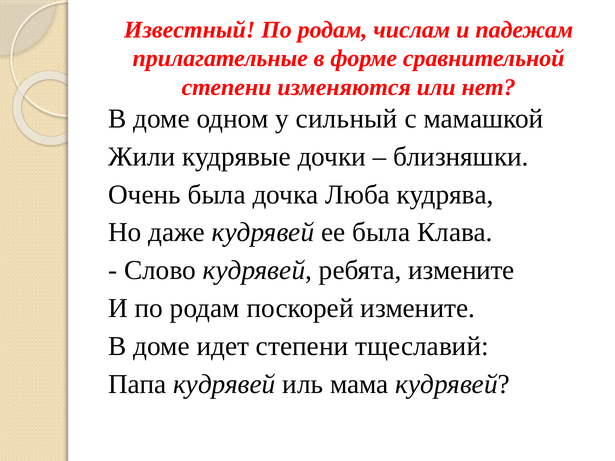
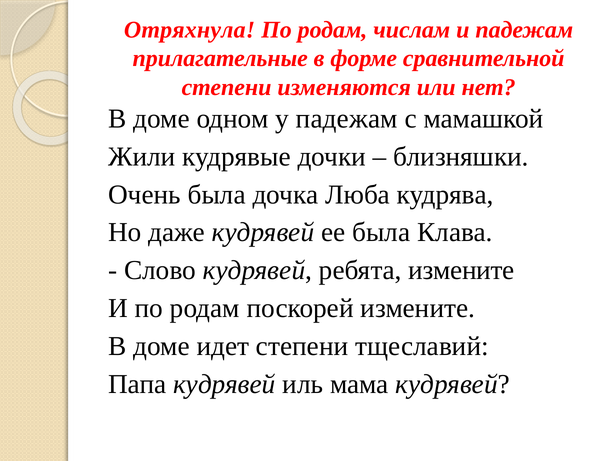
Известный: Известный -> Отряхнула (190, 30)
у сильный: сильный -> падежам (347, 119)
